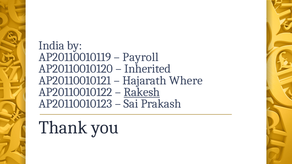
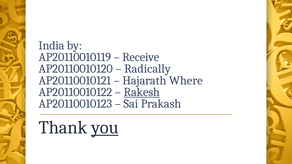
Payroll: Payroll -> Receive (141, 57)
Inherited: Inherited -> Radically (147, 69)
you underline: none -> present (105, 128)
